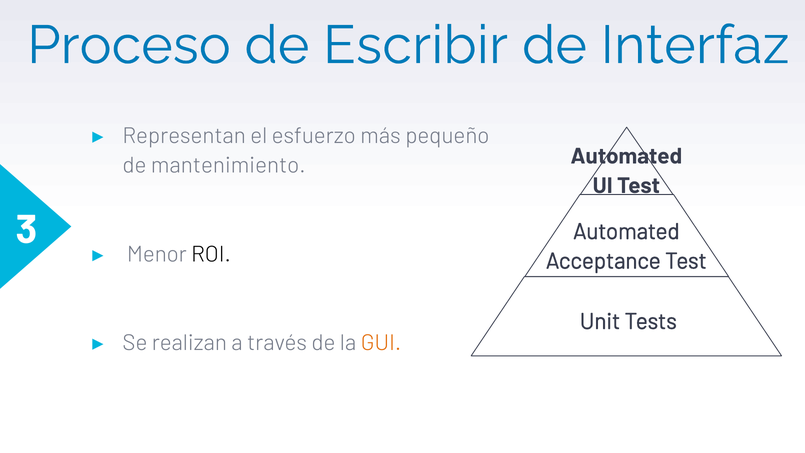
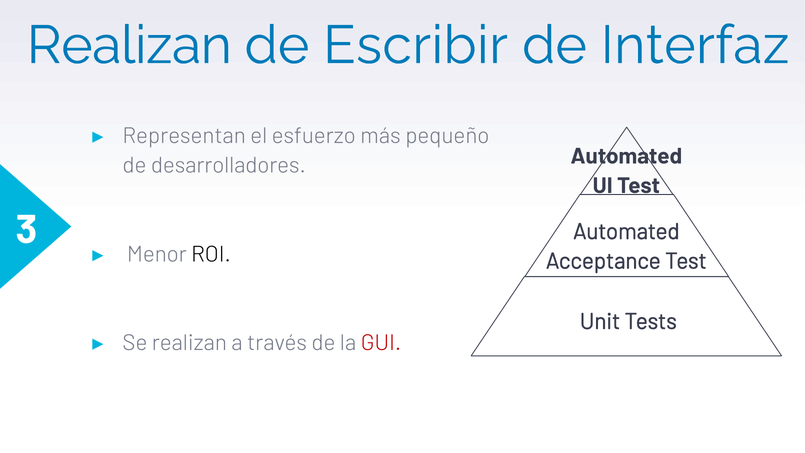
Proceso: Proceso -> Realizan (129, 45)
mantenimiento: mantenimiento -> desarrolladores (228, 166)
GUI colour: orange -> red (381, 343)
